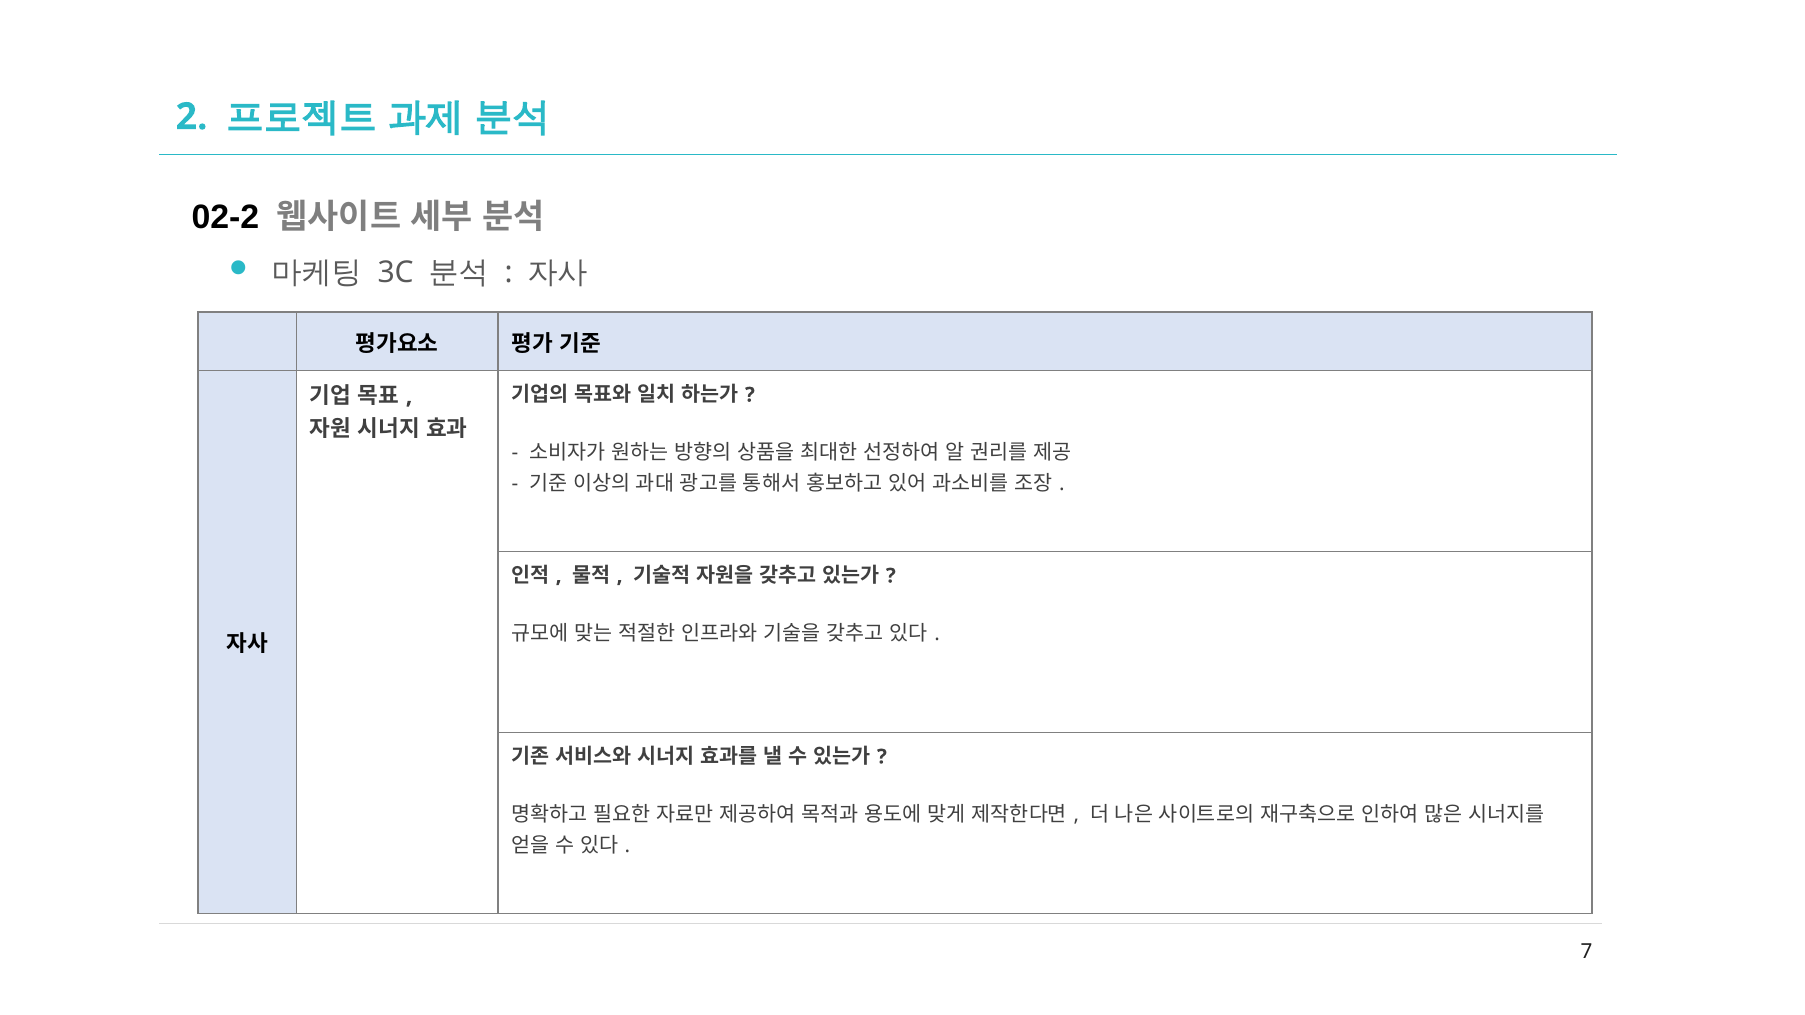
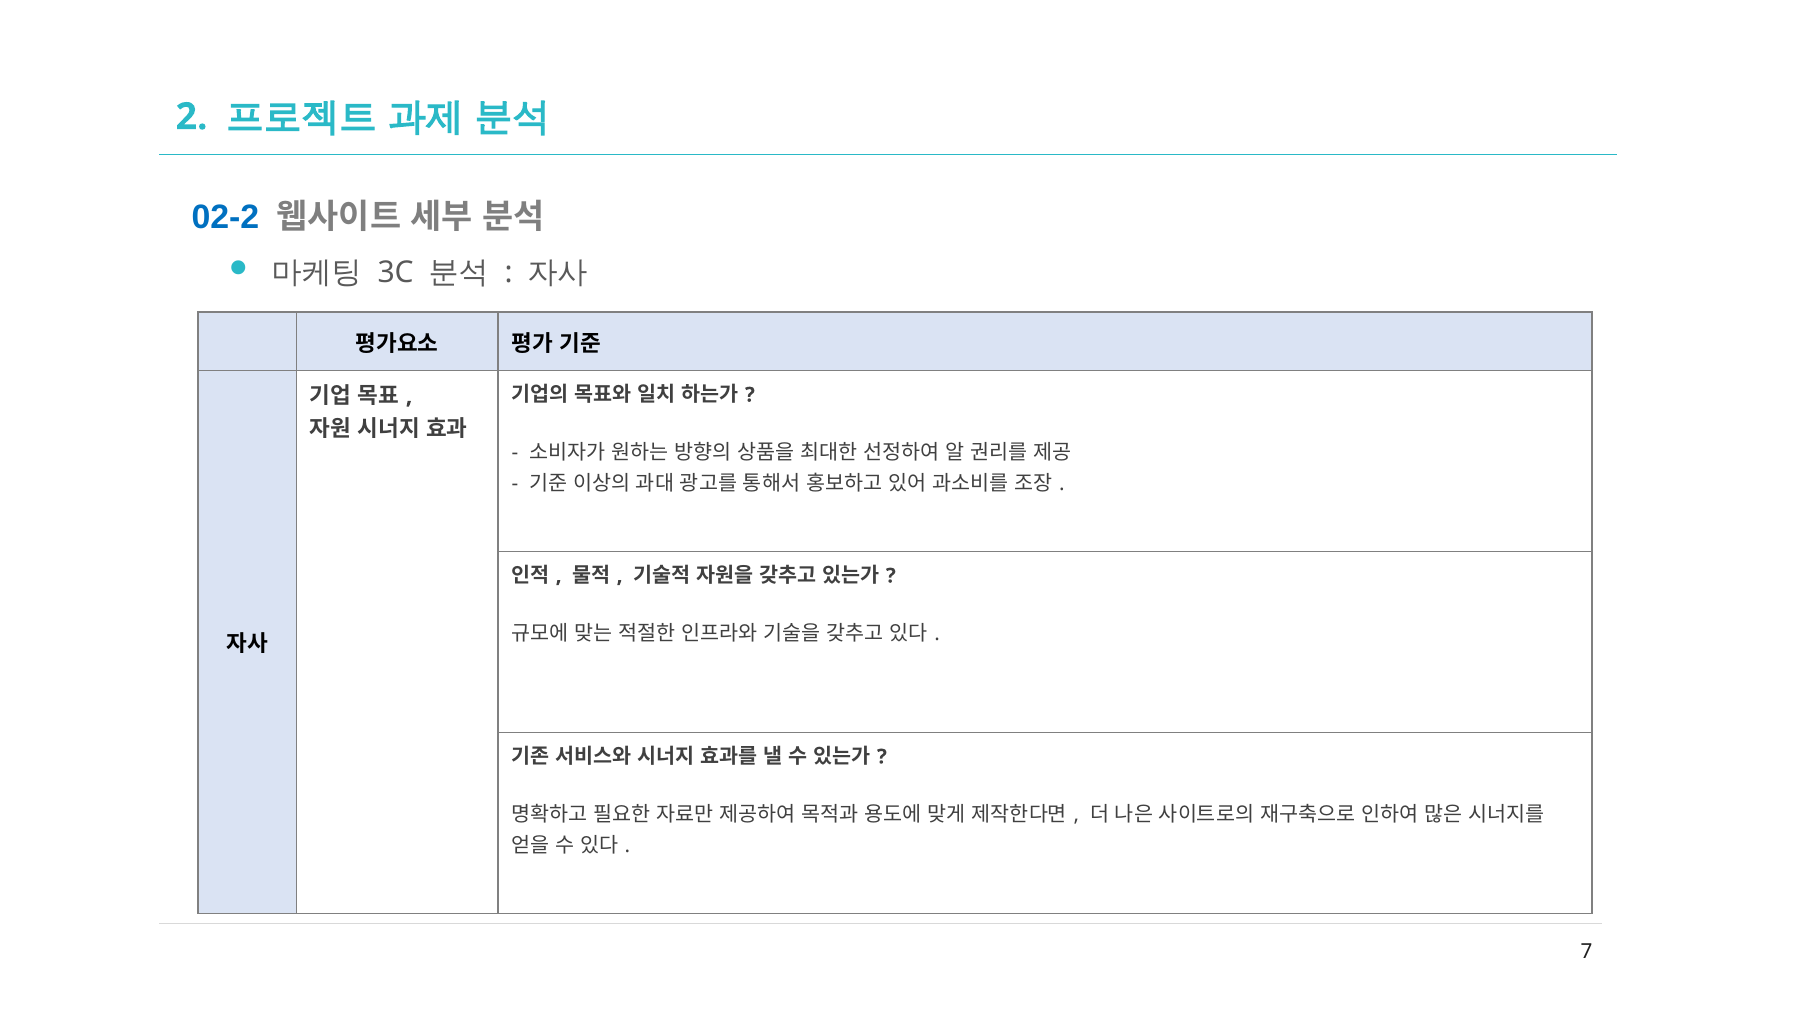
02-2 colour: black -> blue (225, 217)
